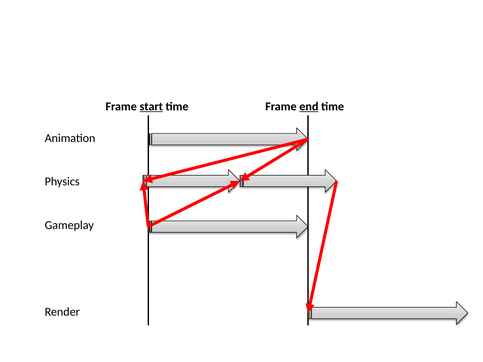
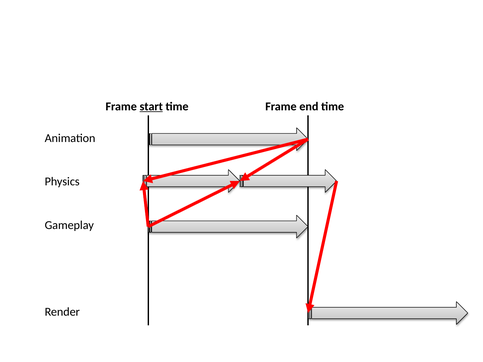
end underline: present -> none (309, 107)
